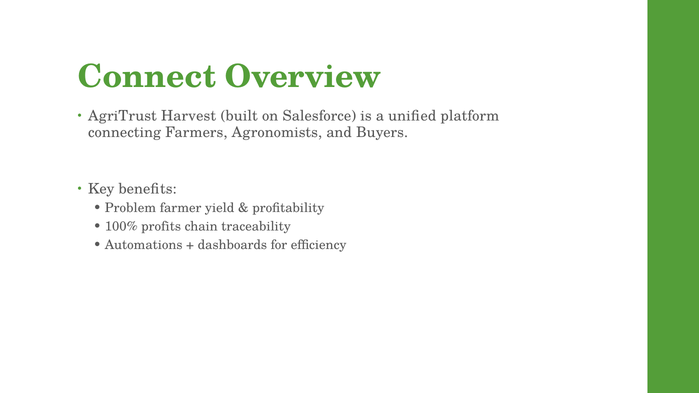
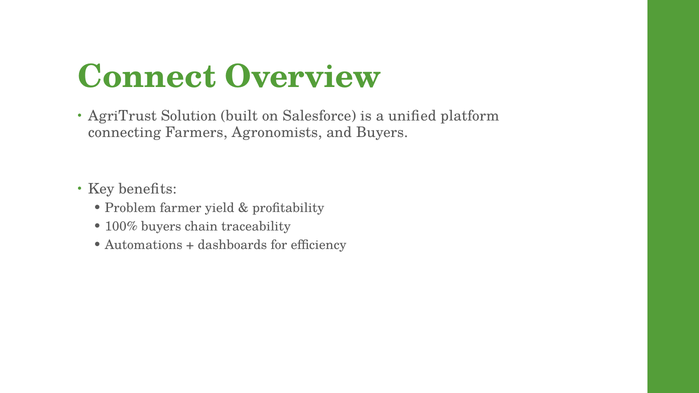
Harvest: Harvest -> Solution (189, 116)
100% profits: profits -> buyers (161, 226)
